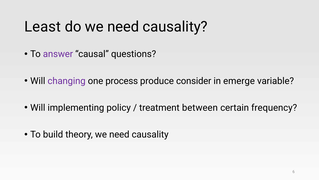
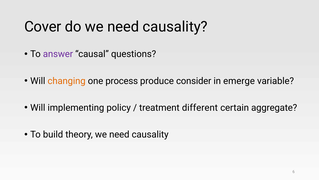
Least: Least -> Cover (43, 27)
changing colour: purple -> orange (67, 81)
between: between -> different (200, 107)
frequency: frequency -> aggregate (274, 107)
